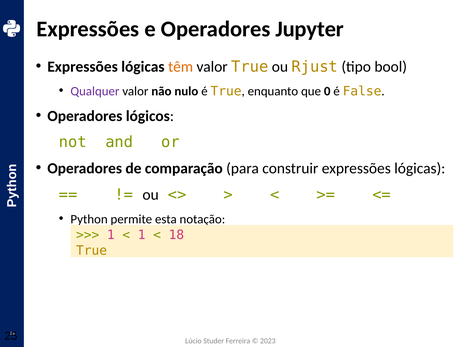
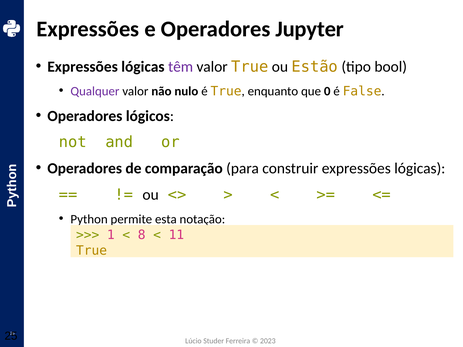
têm colour: orange -> purple (181, 67)
Rjust: Rjust -> Estão (315, 67)
1: 1 -> 8 (142, 235)
18: 18 -> 11 (176, 235)
